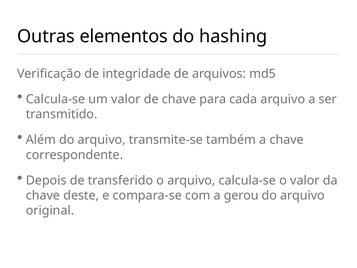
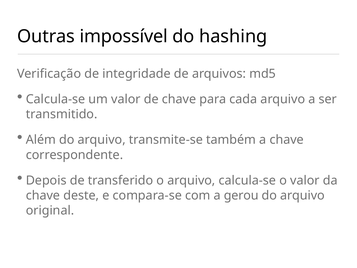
elementos: elementos -> impossível (124, 36)
